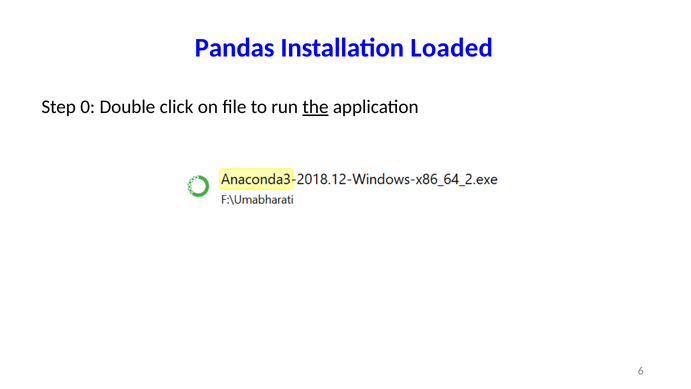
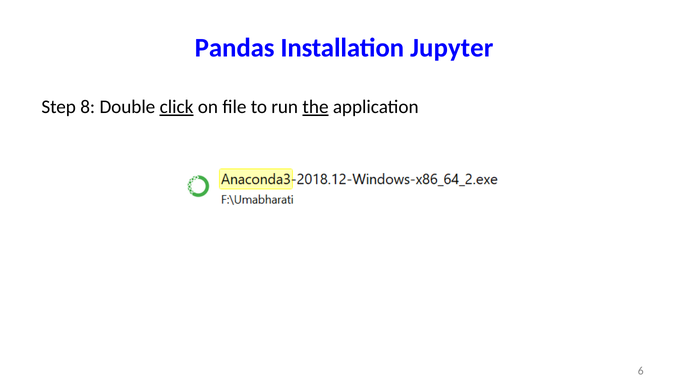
Loaded: Loaded -> Jupyter (452, 48)
0: 0 -> 8 (88, 107)
click underline: none -> present (177, 107)
